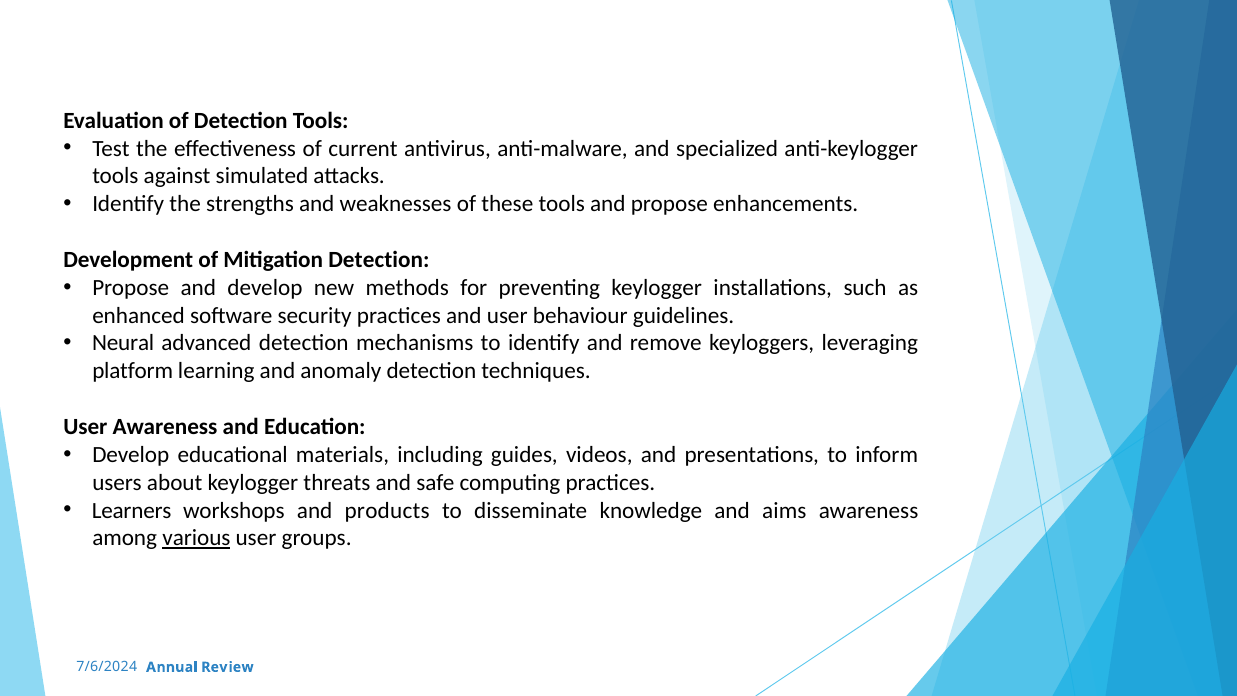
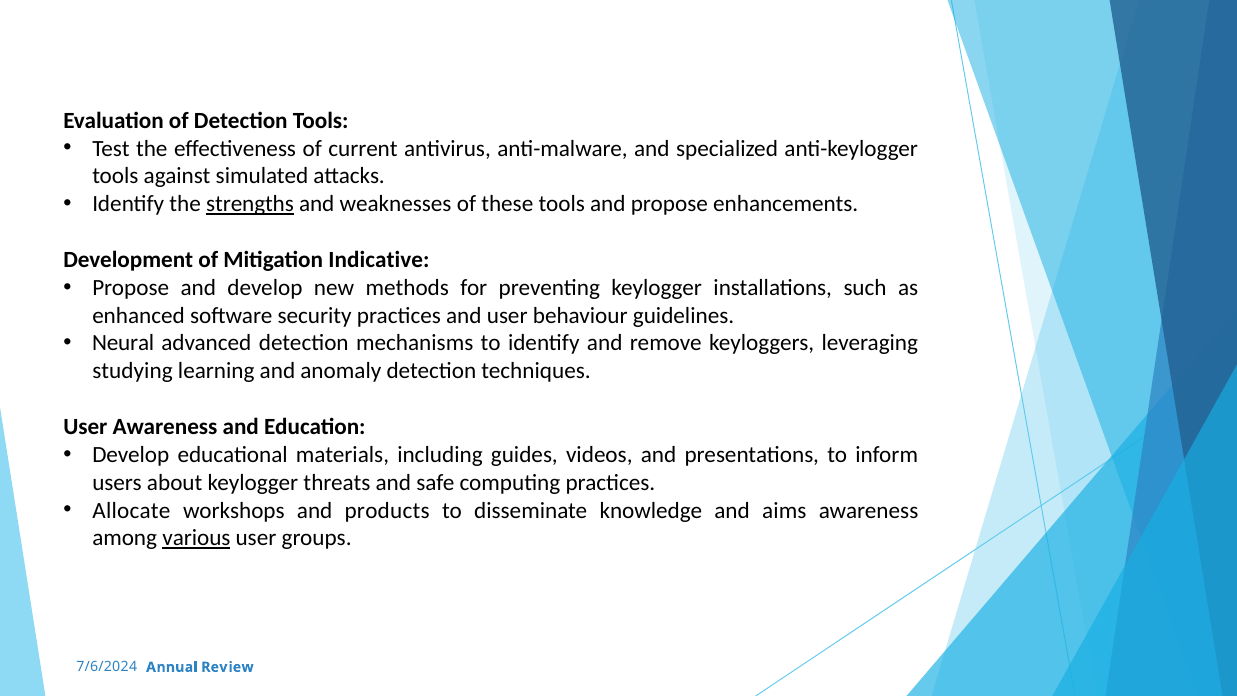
strengths underline: none -> present (250, 204)
Mitigation Detection: Detection -> Indicative (379, 260)
platform: platform -> studying (133, 371)
Learners: Learners -> Allocate (131, 510)
